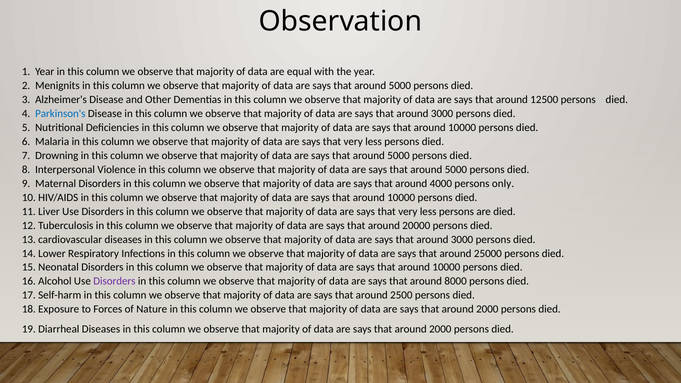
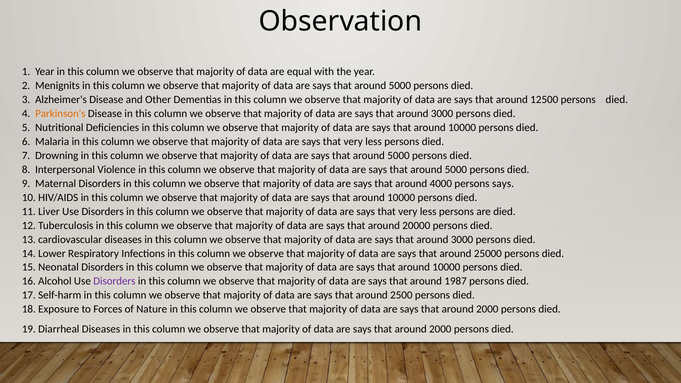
Parkinson's colour: blue -> orange (60, 114)
persons only: only -> says (503, 184)
8000: 8000 -> 1987 (456, 281)
